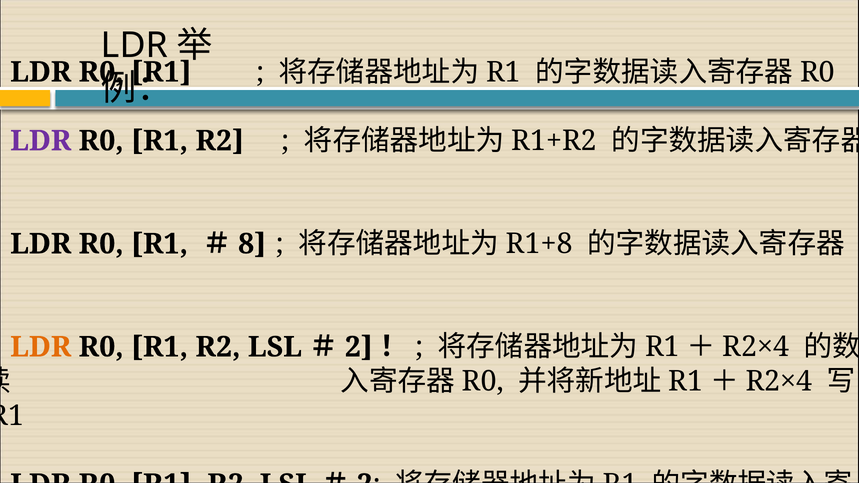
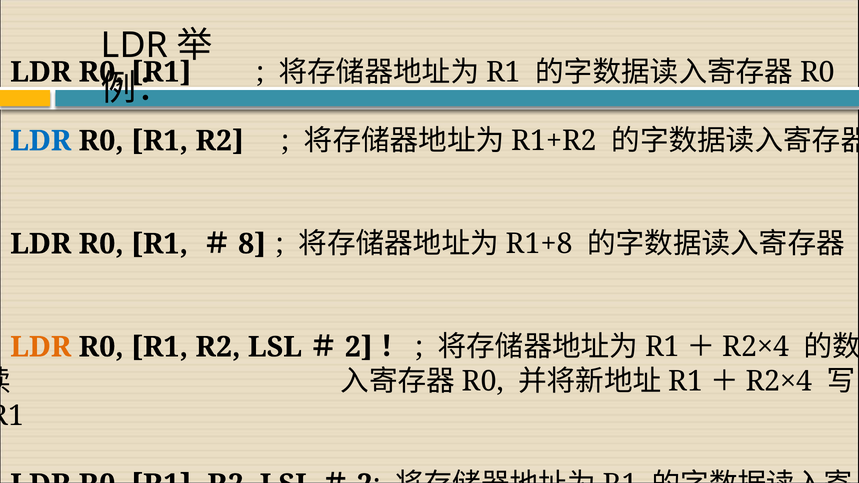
LDR colour: purple -> blue (41, 141)
